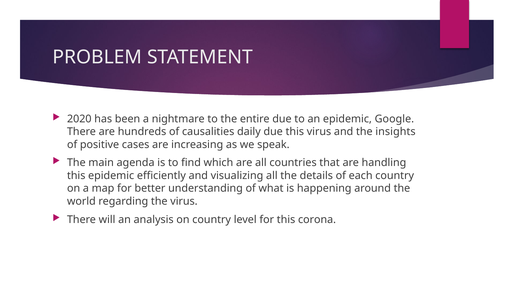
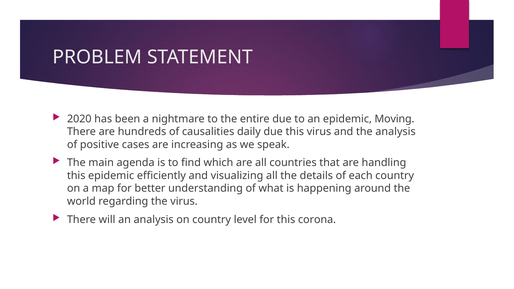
Google: Google -> Moving (394, 119)
the insights: insights -> analysis (396, 132)
